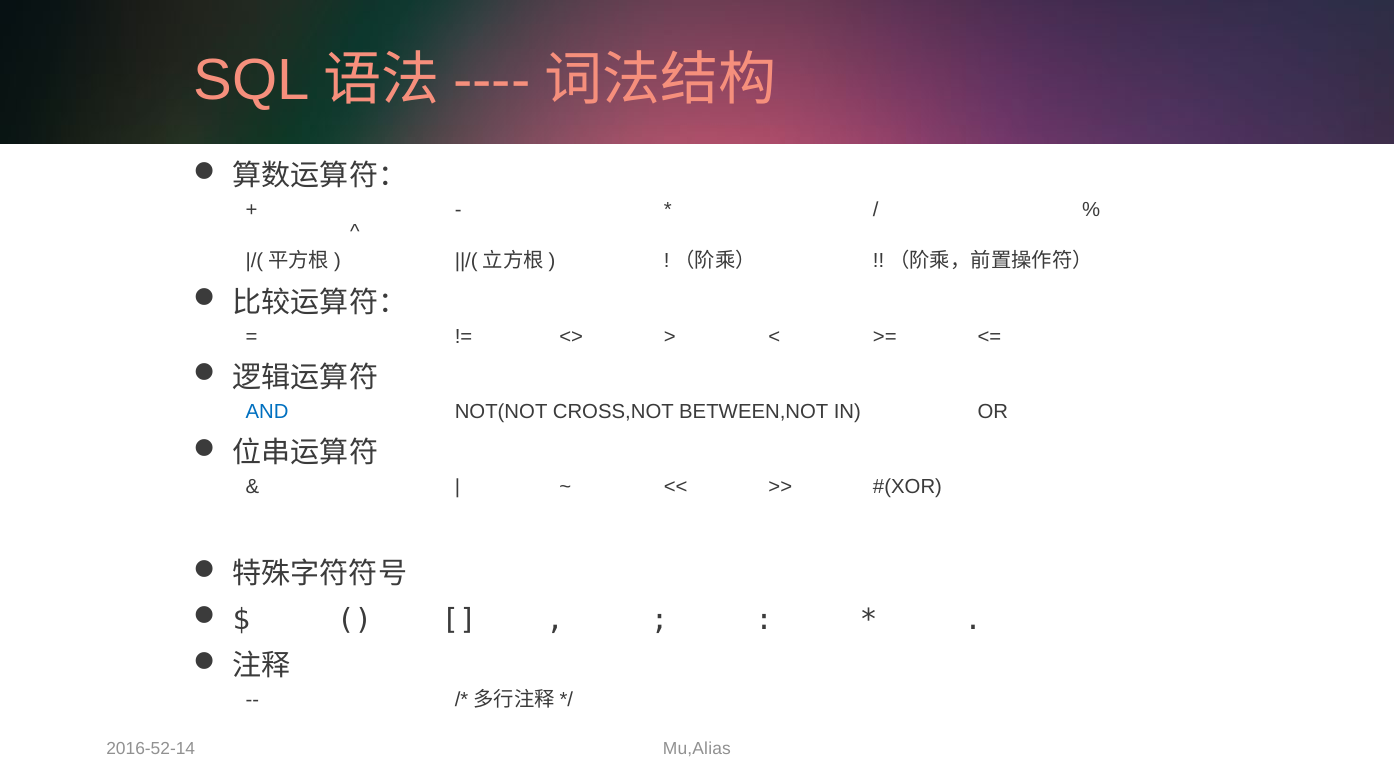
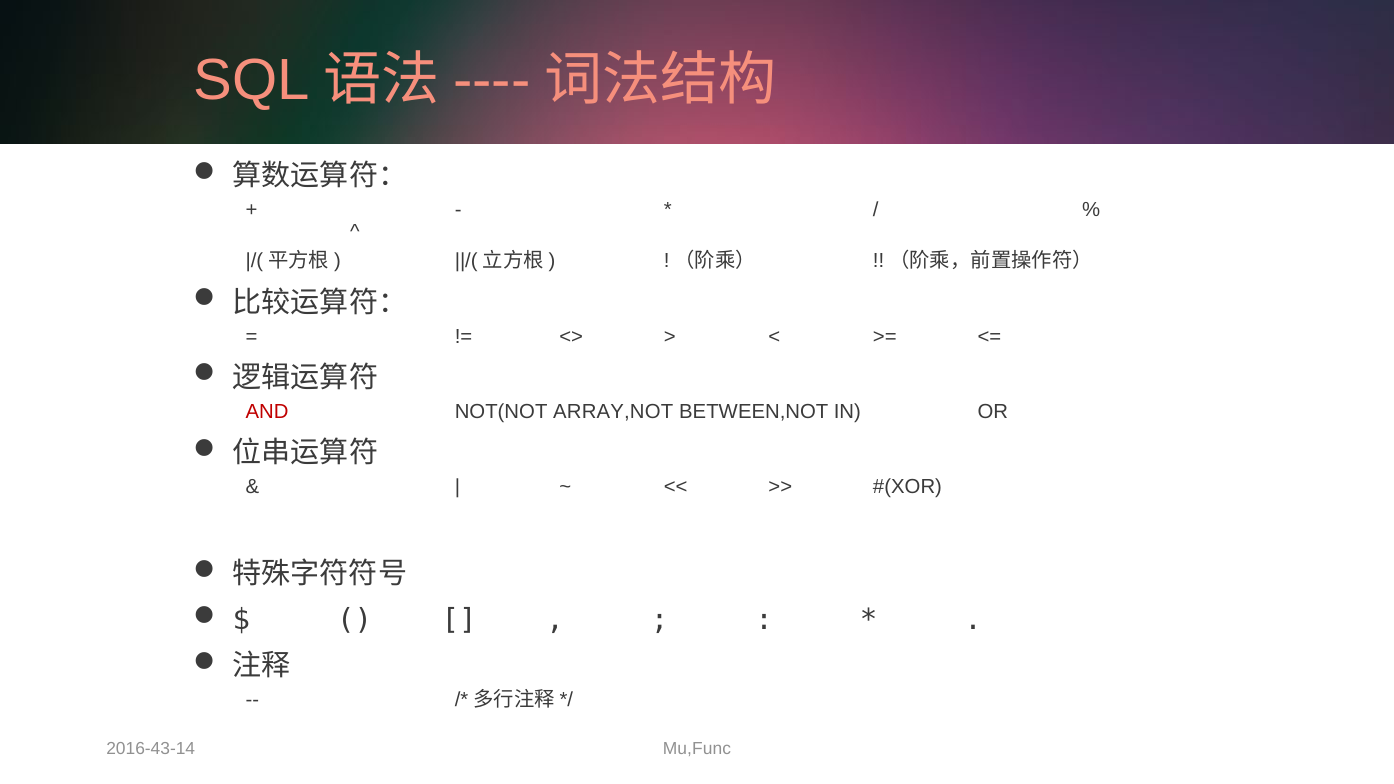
AND colour: blue -> red (267, 412)
CROSS,NOT: CROSS,NOT -> ARRAY,NOT (613, 412)
2016-52-14: 2016-52-14 -> 2016-43-14 (151, 749)
Mu,Alias: Mu,Alias -> Mu,Func (697, 749)
